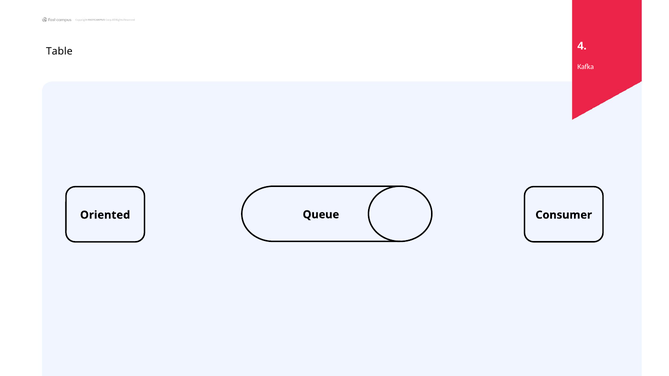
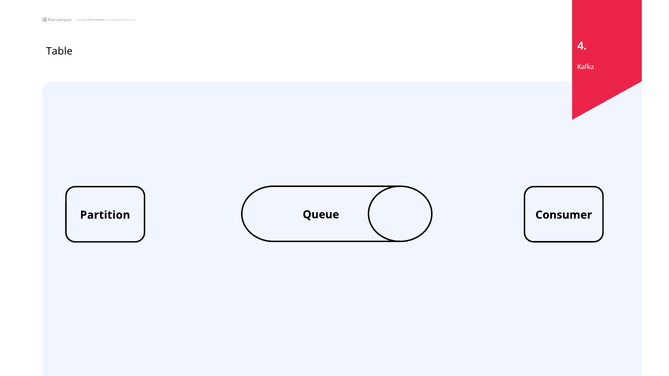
Oriented: Oriented -> Partition (105, 215)
